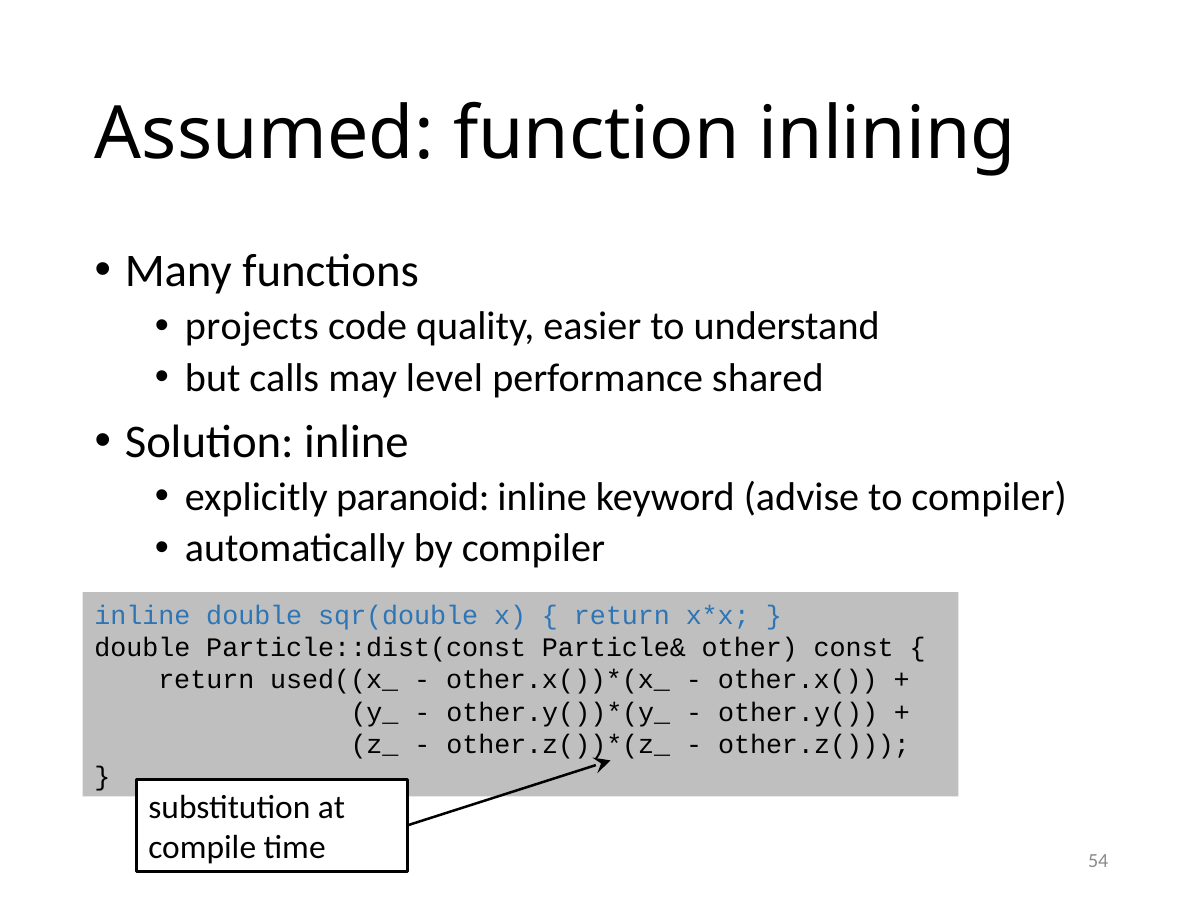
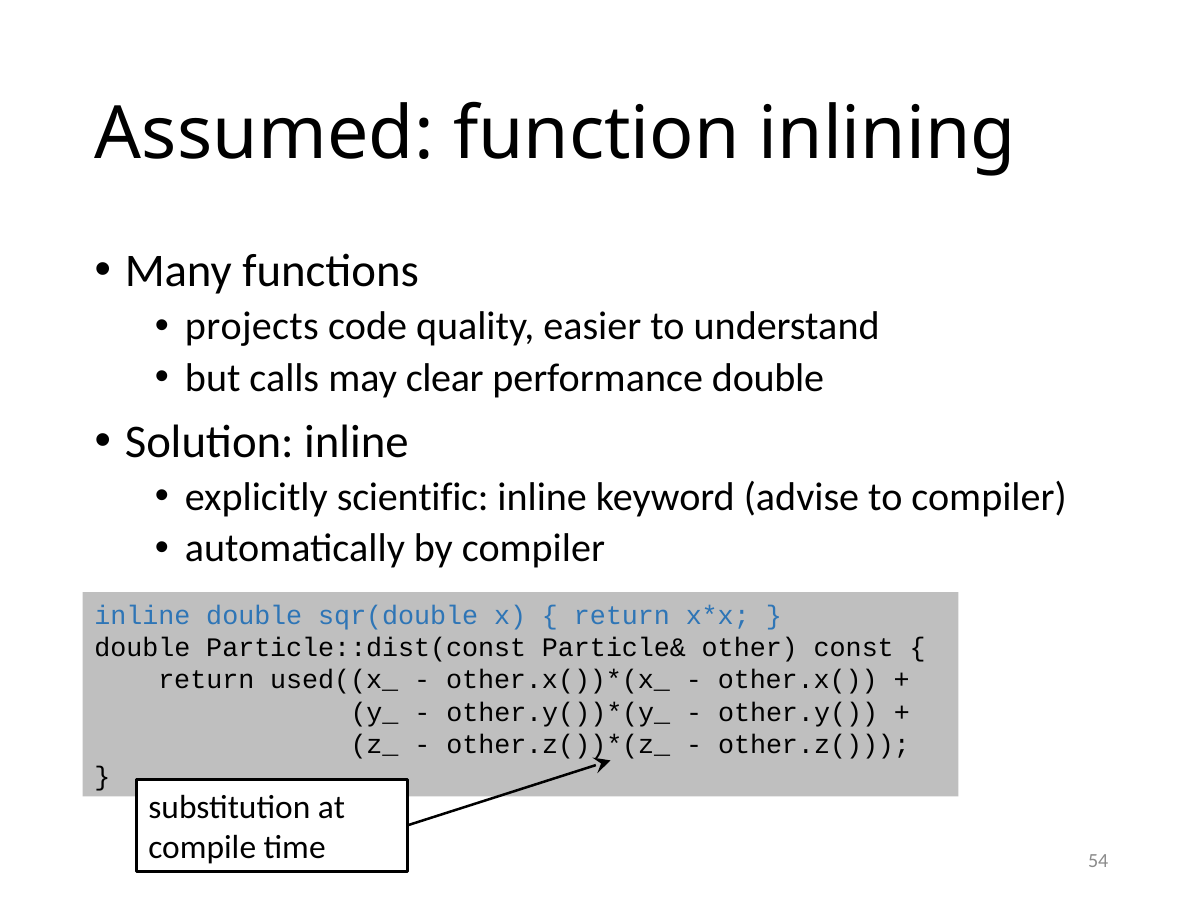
level: level -> clear (445, 378)
performance shared: shared -> double (768, 378)
paranoid: paranoid -> scientific (413, 497)
